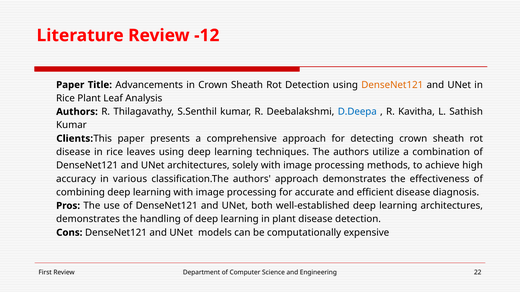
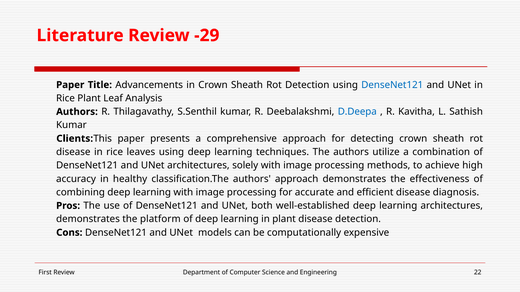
-12: -12 -> -29 (207, 36)
DenseNet121 colour: orange -> blue (392, 85)
various: various -> healthy (130, 179)
handling: handling -> platform (160, 219)
